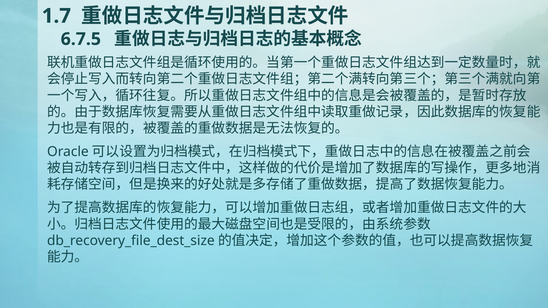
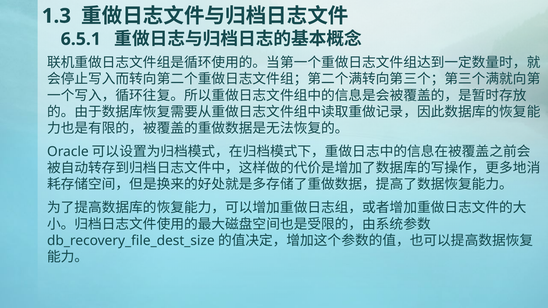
1.7: 1.7 -> 1.3 (56, 16)
6.7.5: 6.7.5 -> 6.5.1 (81, 39)
